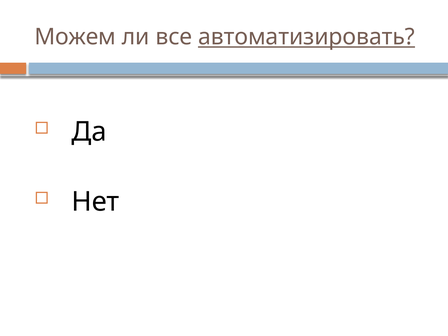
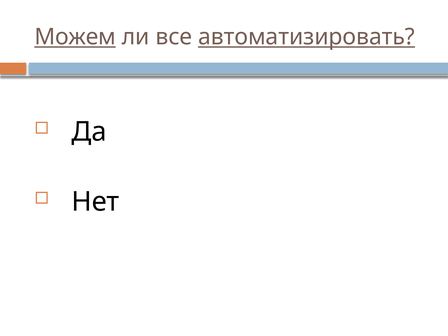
Можем underline: none -> present (75, 37)
